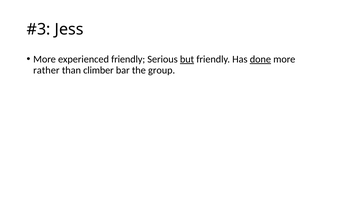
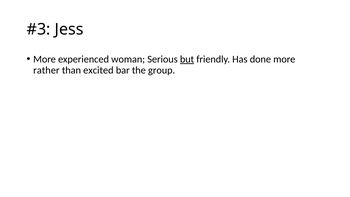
experienced friendly: friendly -> woman (128, 59)
done underline: present -> none (260, 59)
climber: climber -> excited (98, 70)
